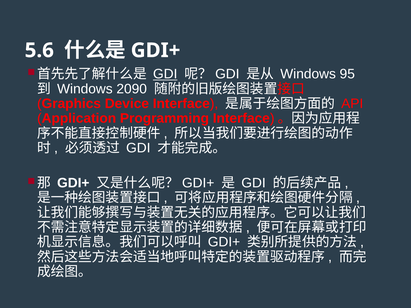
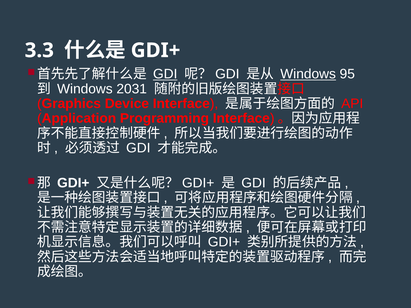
5.6: 5.6 -> 3.3 (39, 50)
Windows underline: none -> present (308, 74)
2090: 2090 -> 2031 (132, 89)
